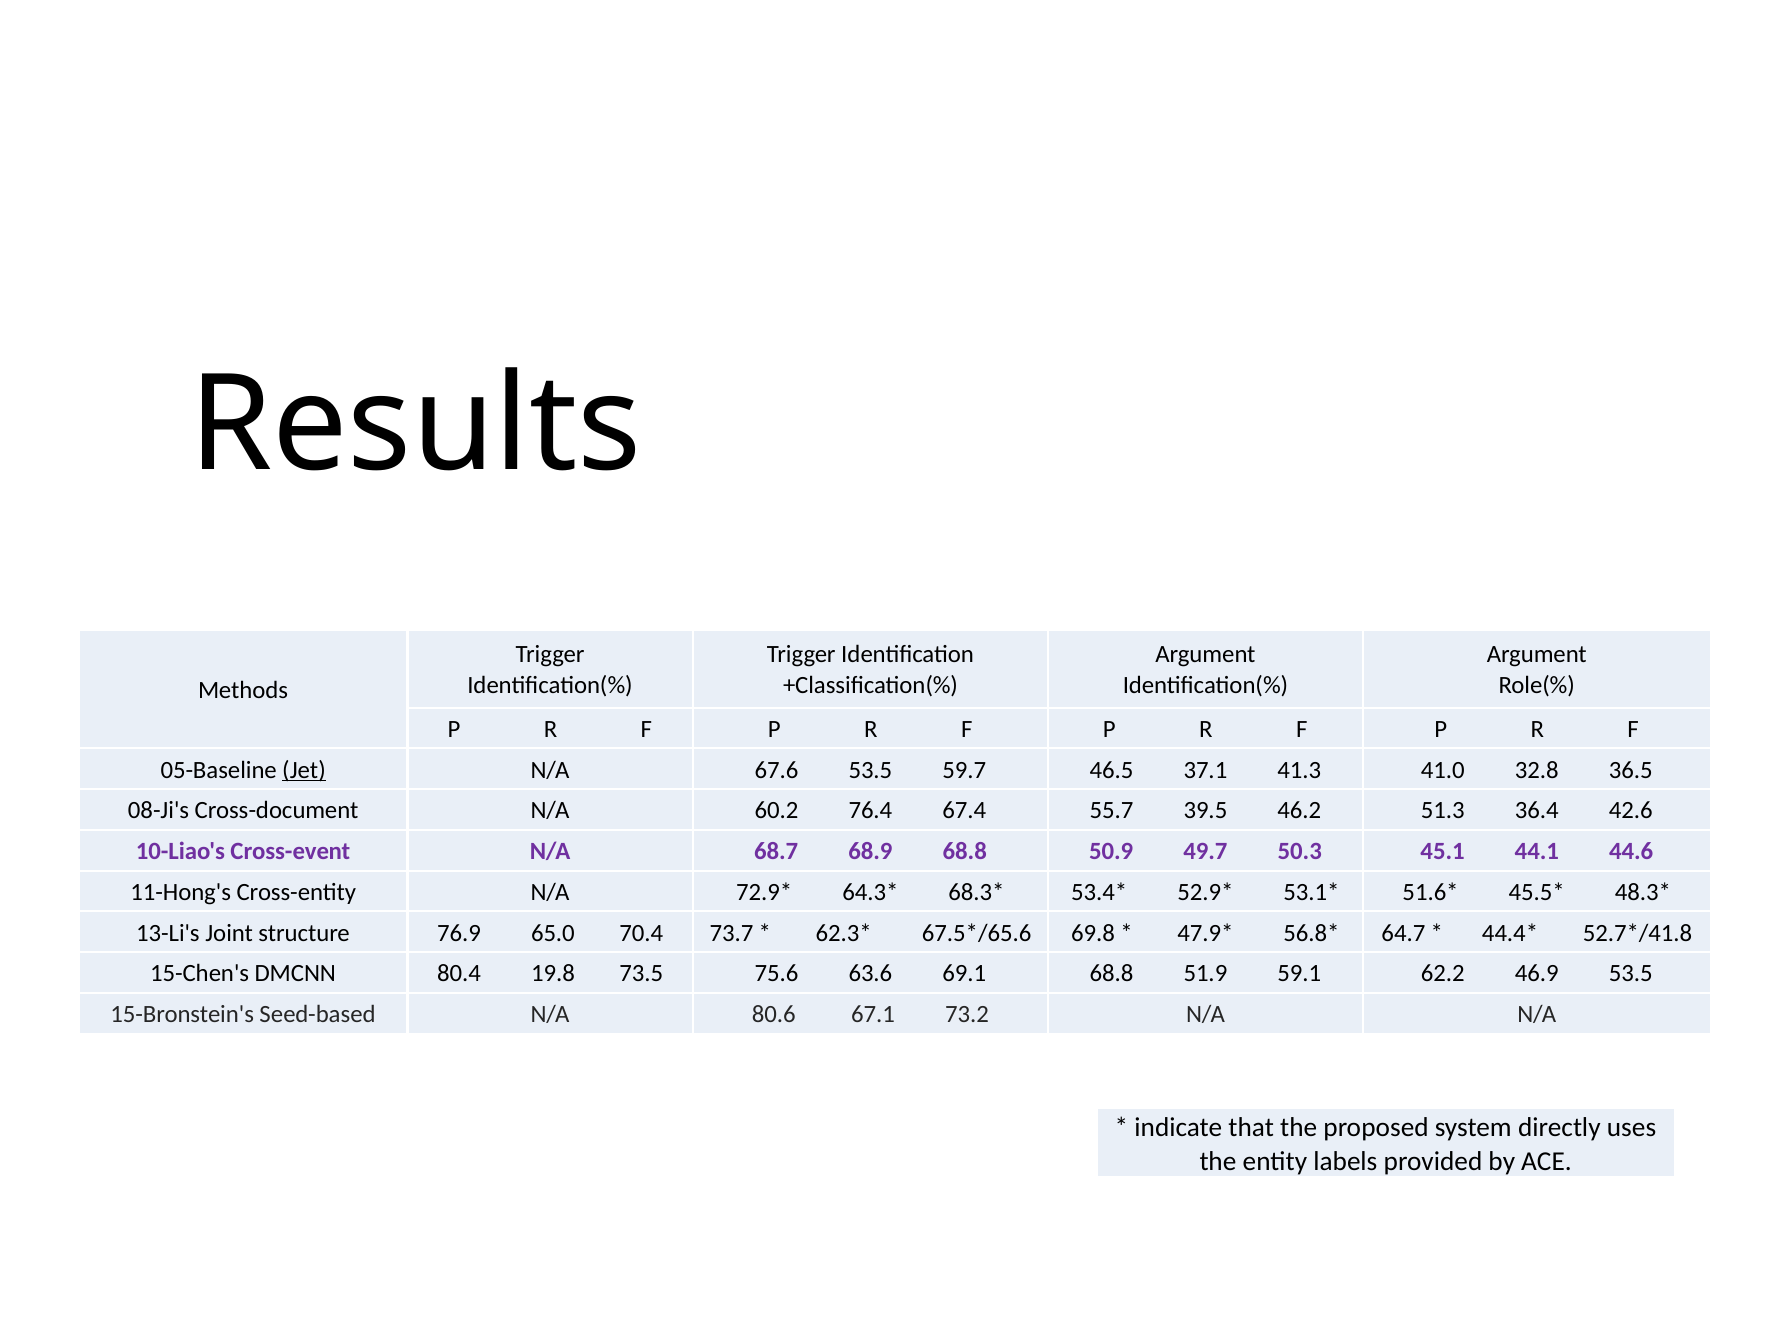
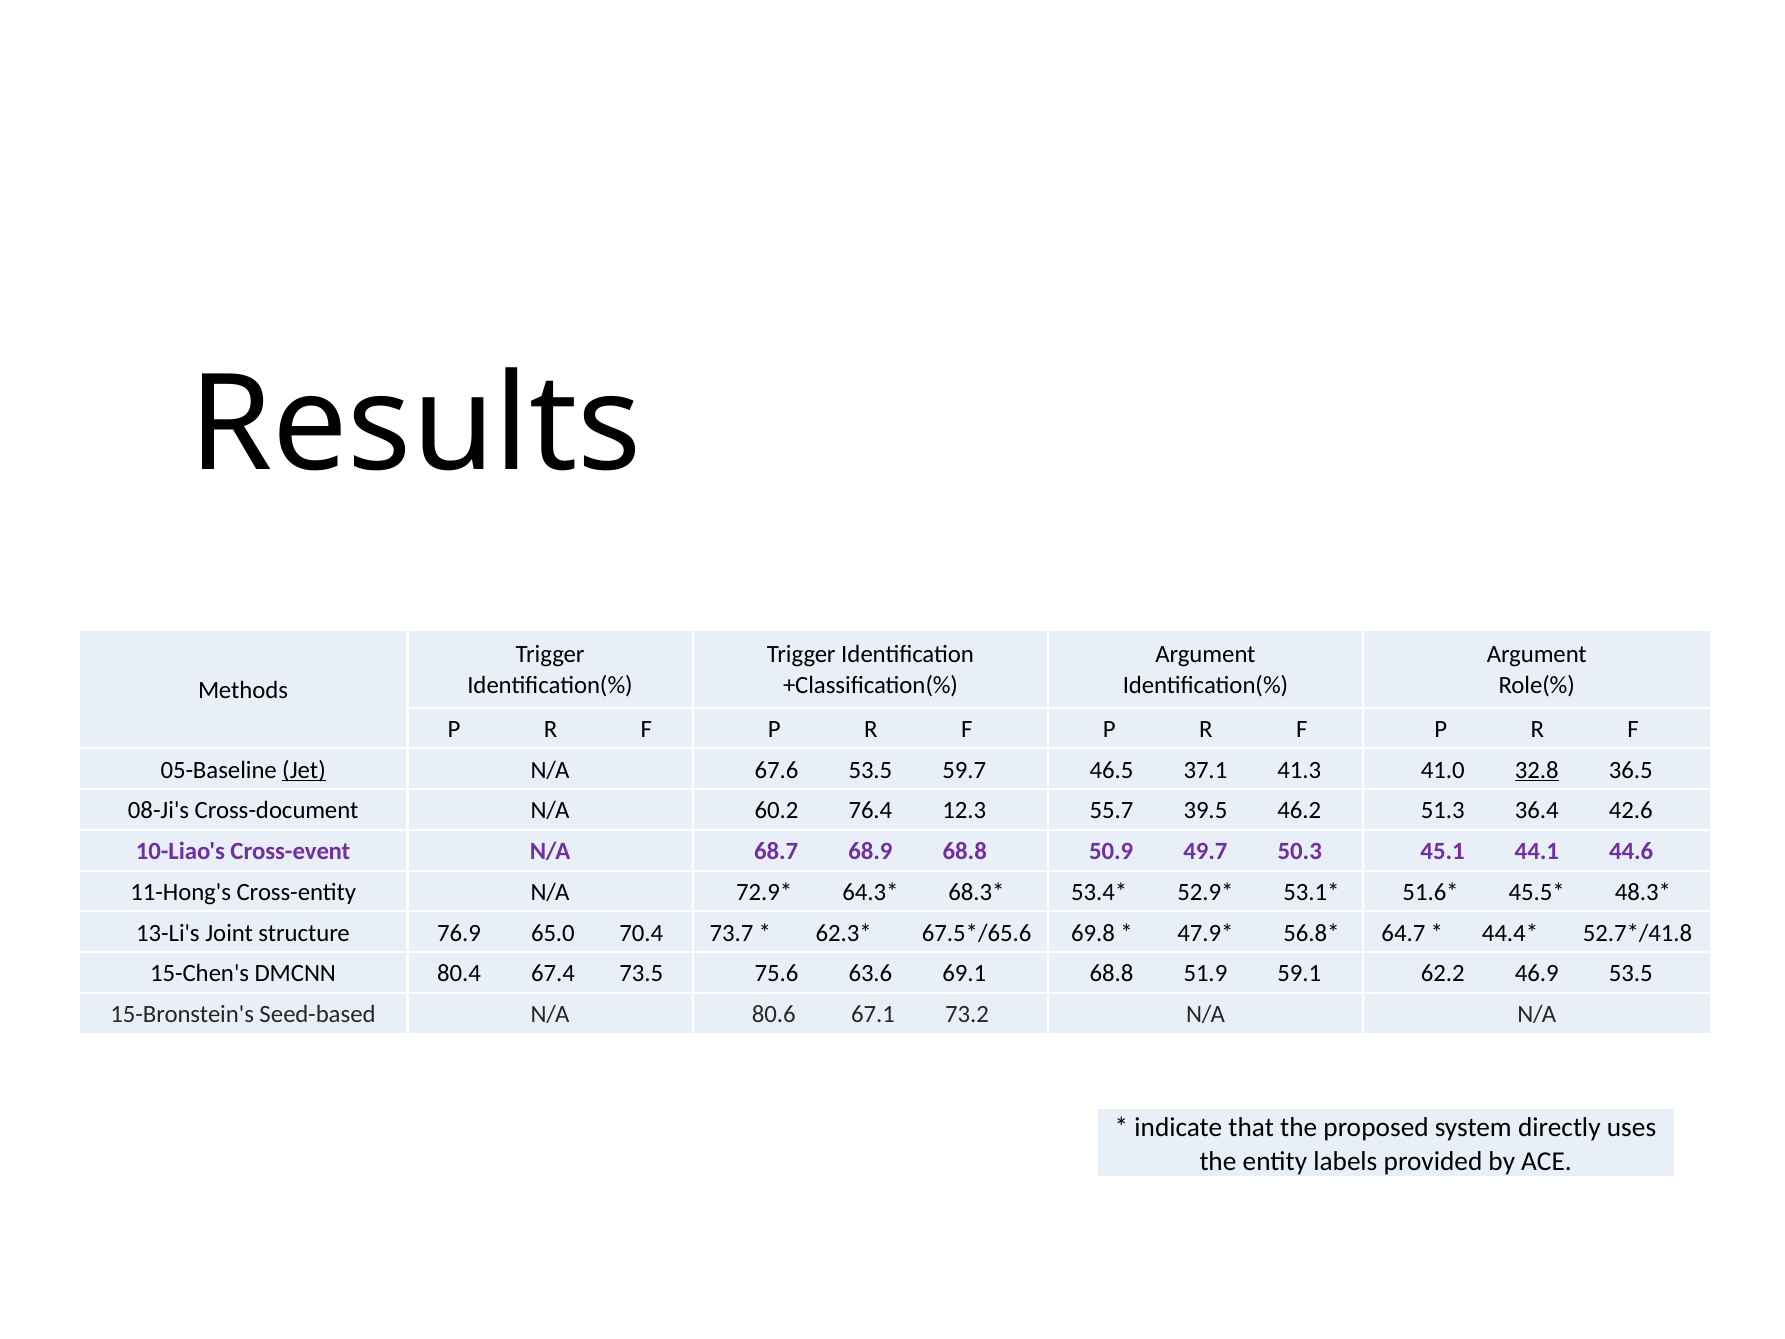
32.8 underline: none -> present (1537, 770)
67.4: 67.4 -> 12.3 (964, 810)
19.8: 19.8 -> 67.4 (553, 973)
